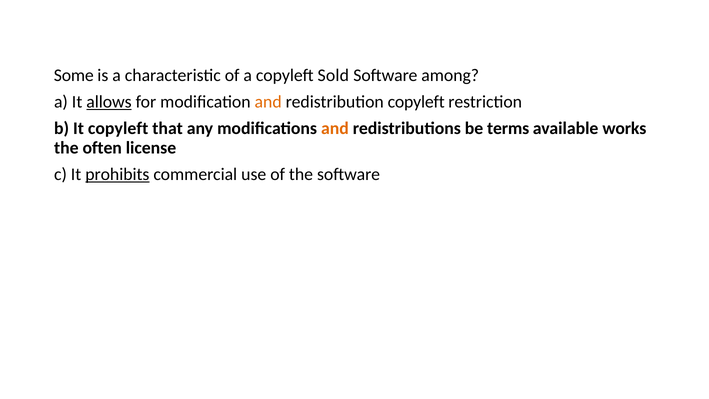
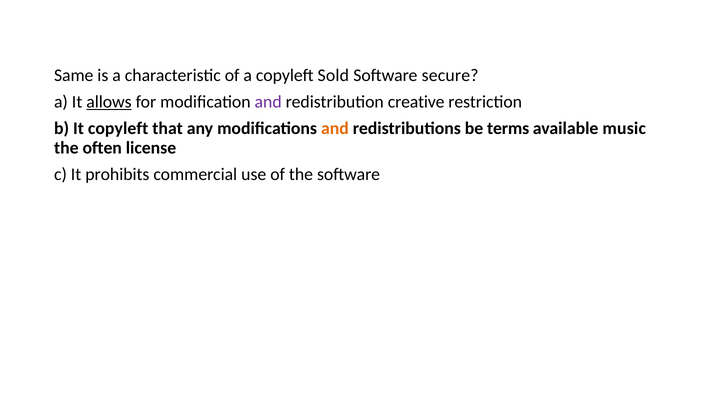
Some: Some -> Same (74, 75)
among: among -> secure (450, 75)
and colour: orange -> purple (268, 102)
redistribution copyleft: copyleft -> creative (416, 102)
works: works -> music (624, 128)
prohibits underline: present -> none (117, 174)
